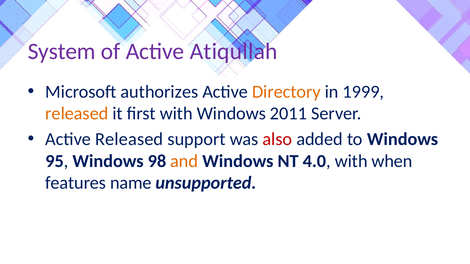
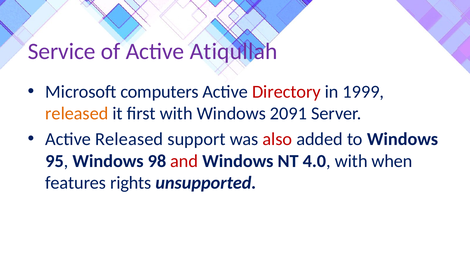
System: System -> Service (62, 51)
authorizes: authorizes -> computers (160, 92)
Directory colour: orange -> red (286, 92)
2011: 2011 -> 2091 (288, 114)
and colour: orange -> red (184, 161)
name: name -> rights (131, 183)
